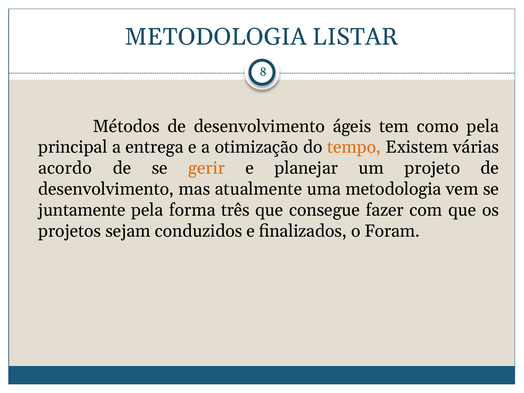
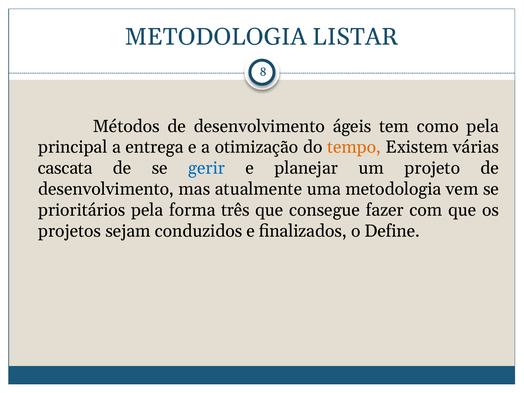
acordo: acordo -> cascata (65, 168)
gerir colour: orange -> blue (207, 168)
juntamente: juntamente -> prioritários (82, 210)
Foram: Foram -> Define (392, 231)
